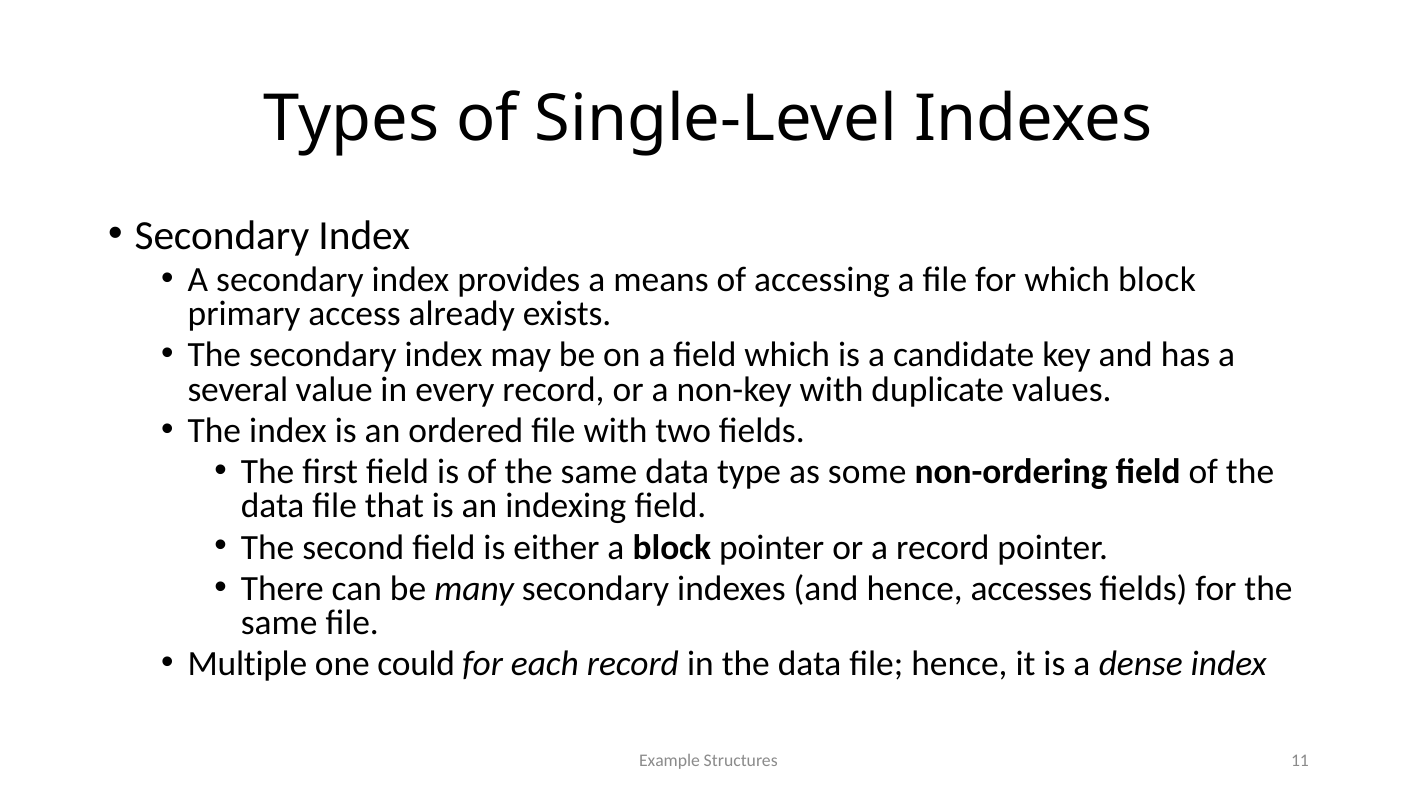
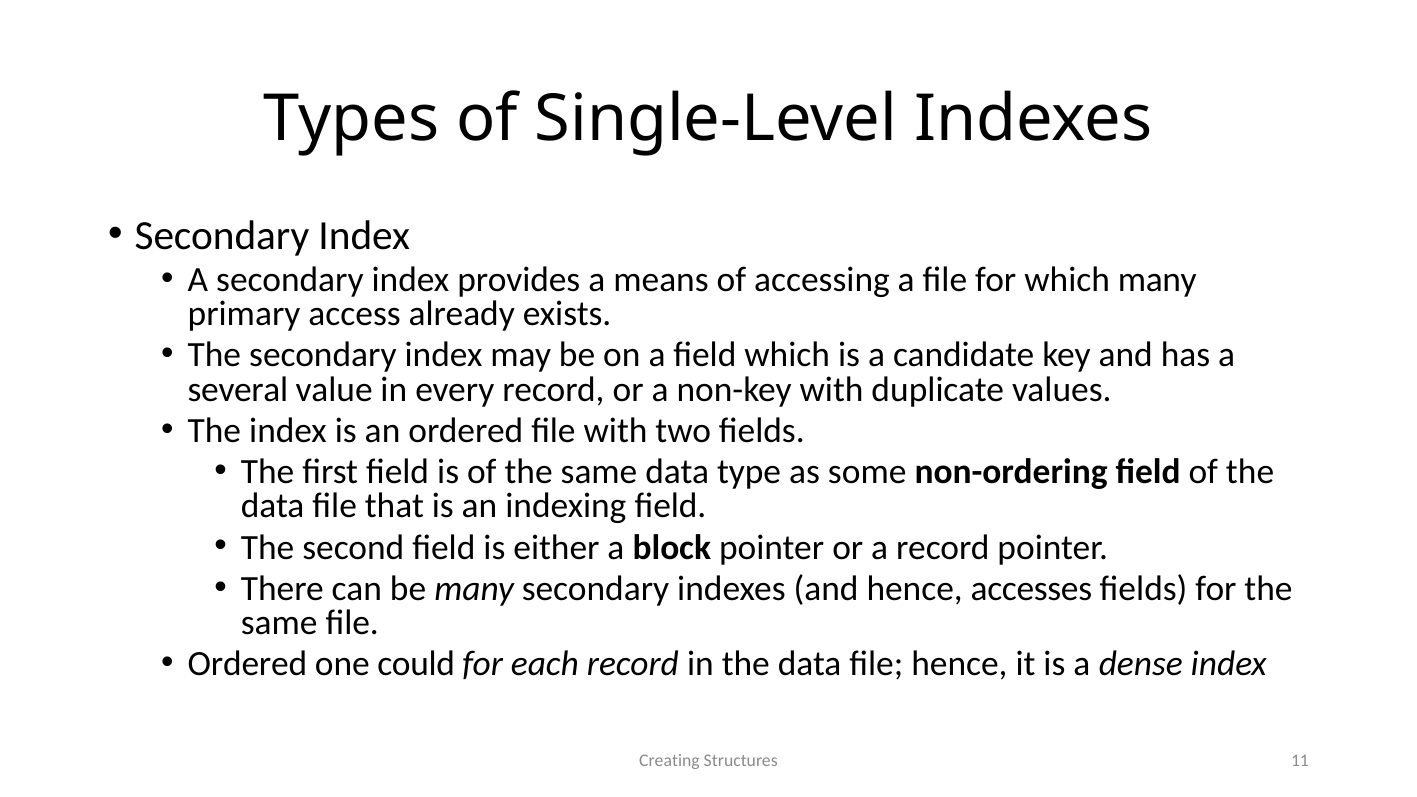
which block: block -> many (1157, 280)
Multiple: Multiple -> Ordered (247, 664)
Example: Example -> Creating (669, 761)
